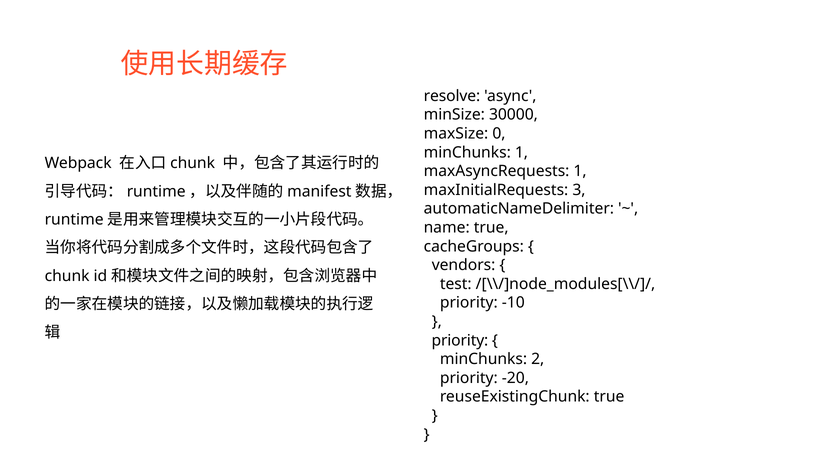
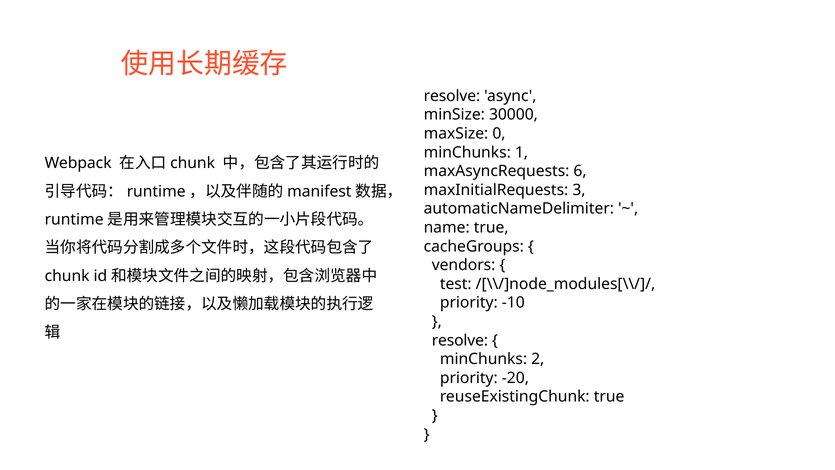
maxAsyncRequests 1: 1 -> 6 (580, 171)
priority: priority -> resolve (460, 340)
